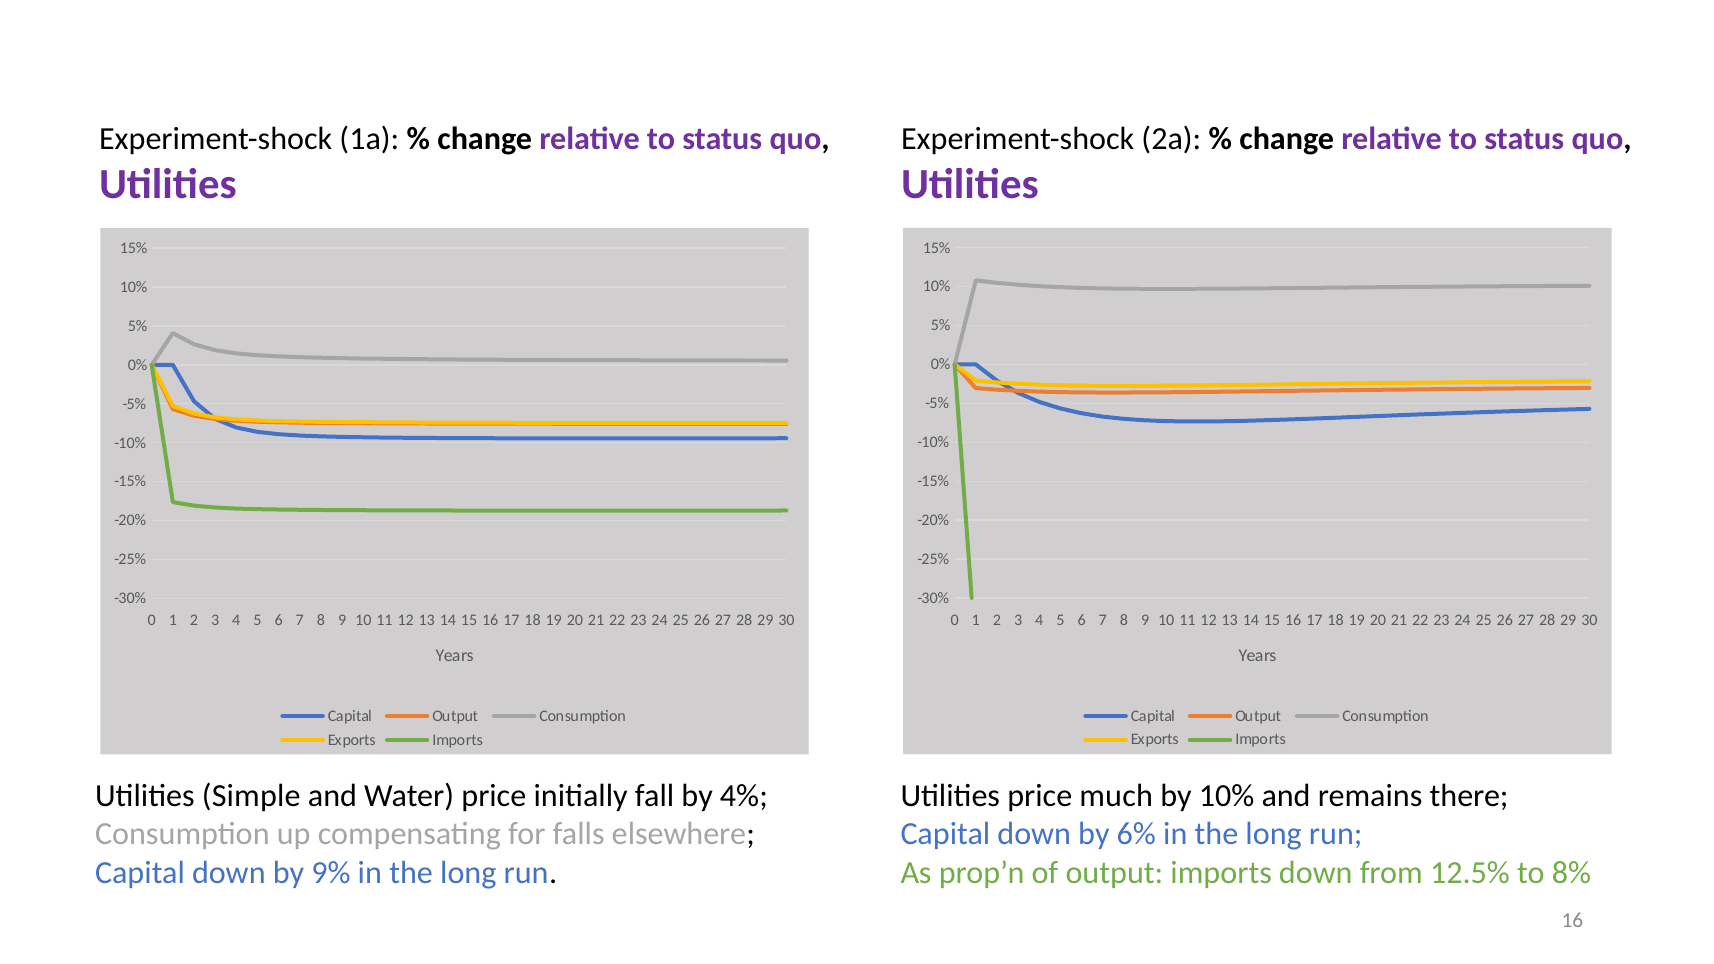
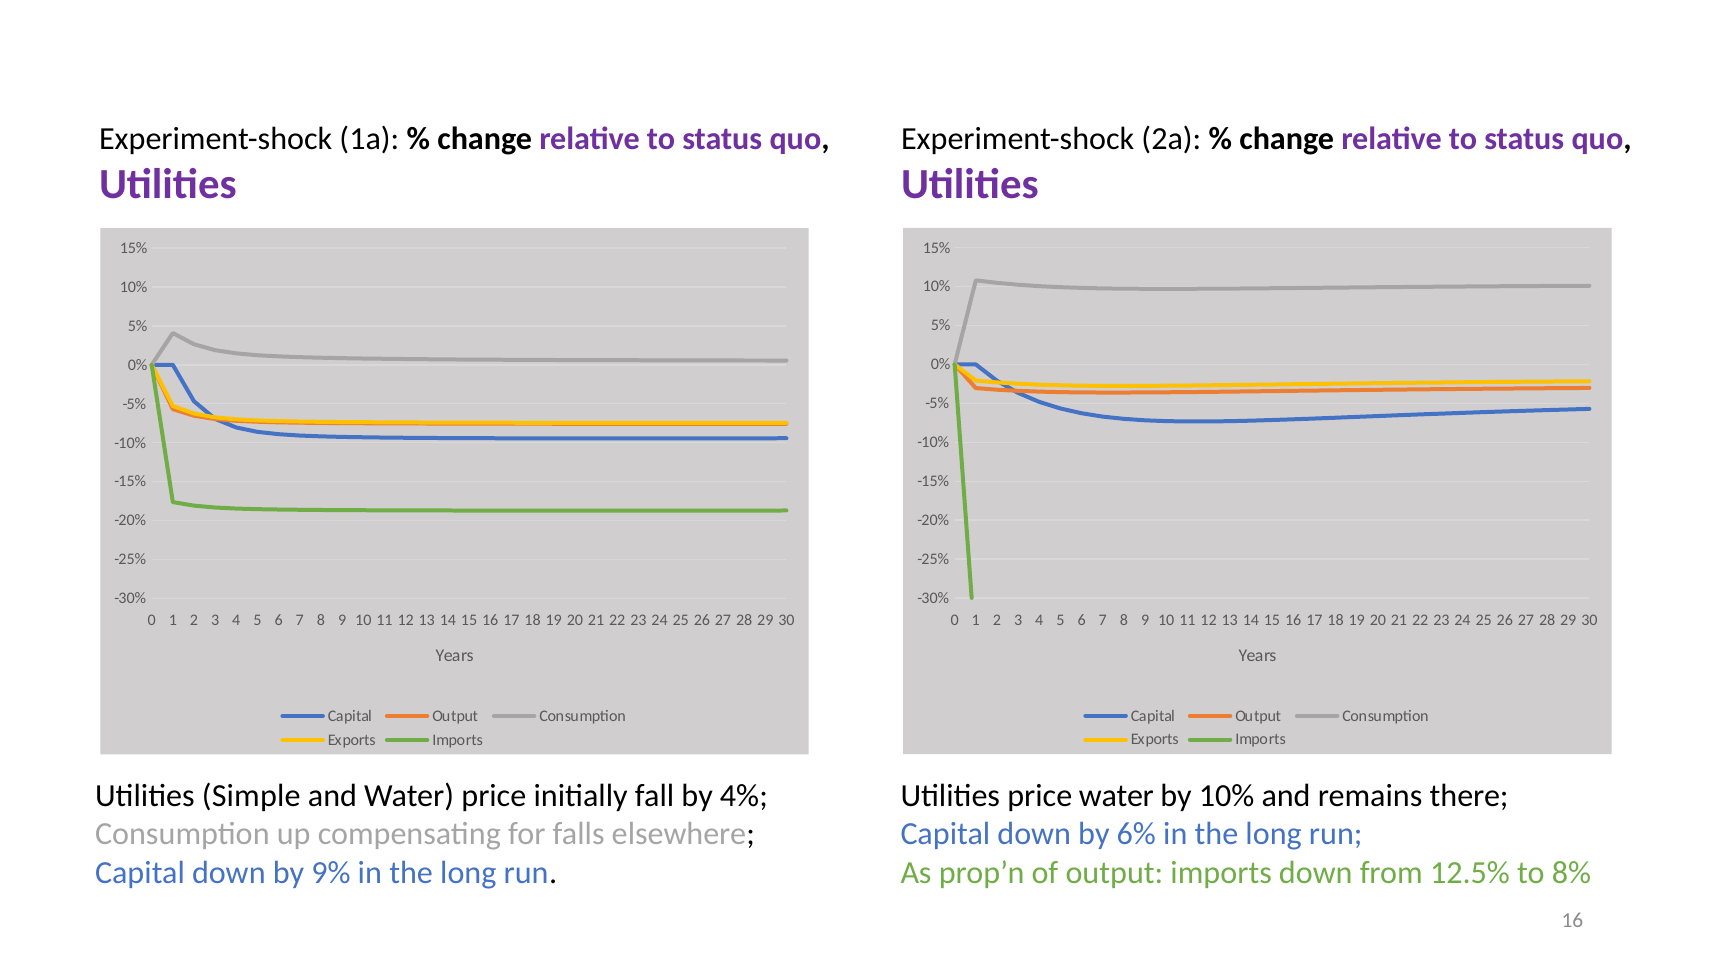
price much: much -> water (1116, 796)
